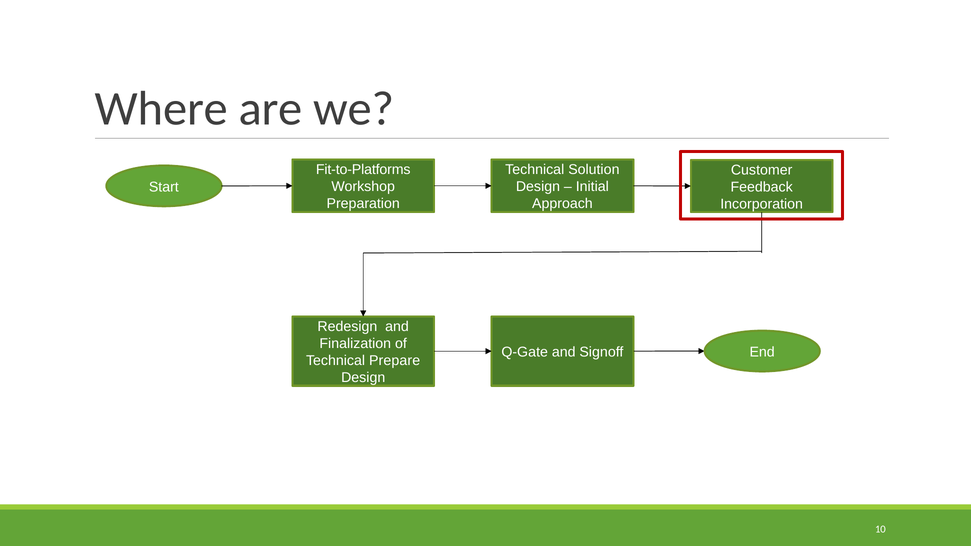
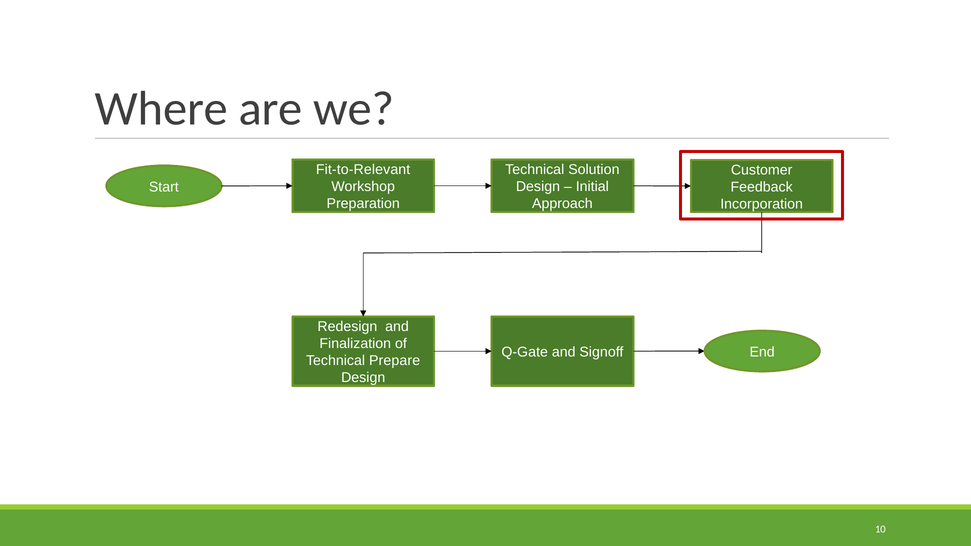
Fit-to-Platforms: Fit-to-Platforms -> Fit-to-Relevant (363, 170)
